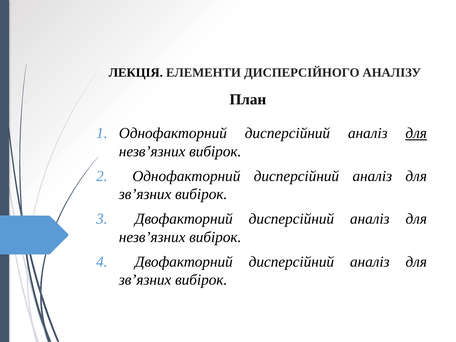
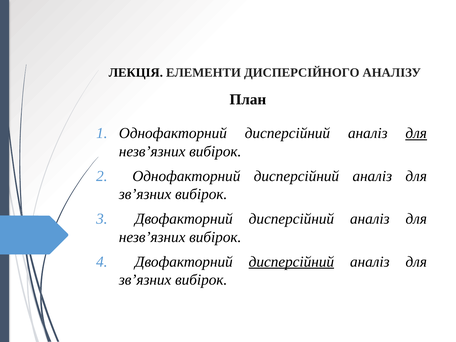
дисперсійний underline: none -> present (291, 262)
